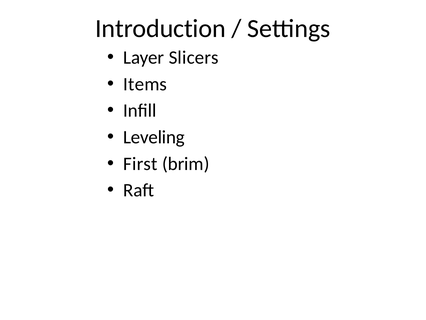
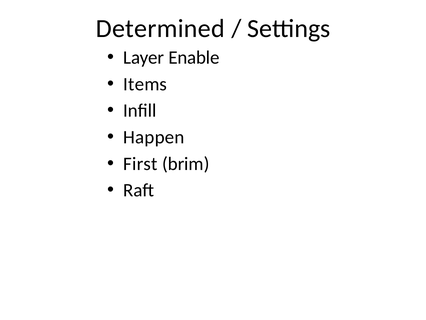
Introduction: Introduction -> Determined (160, 28)
Slicers: Slicers -> Enable (194, 57)
Leveling: Leveling -> Happen (154, 137)
